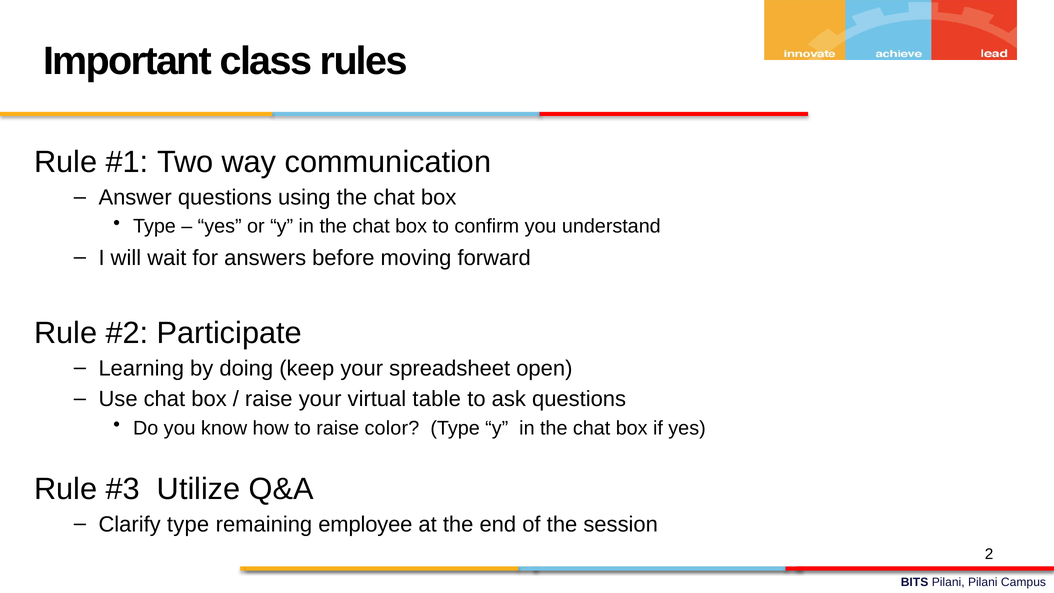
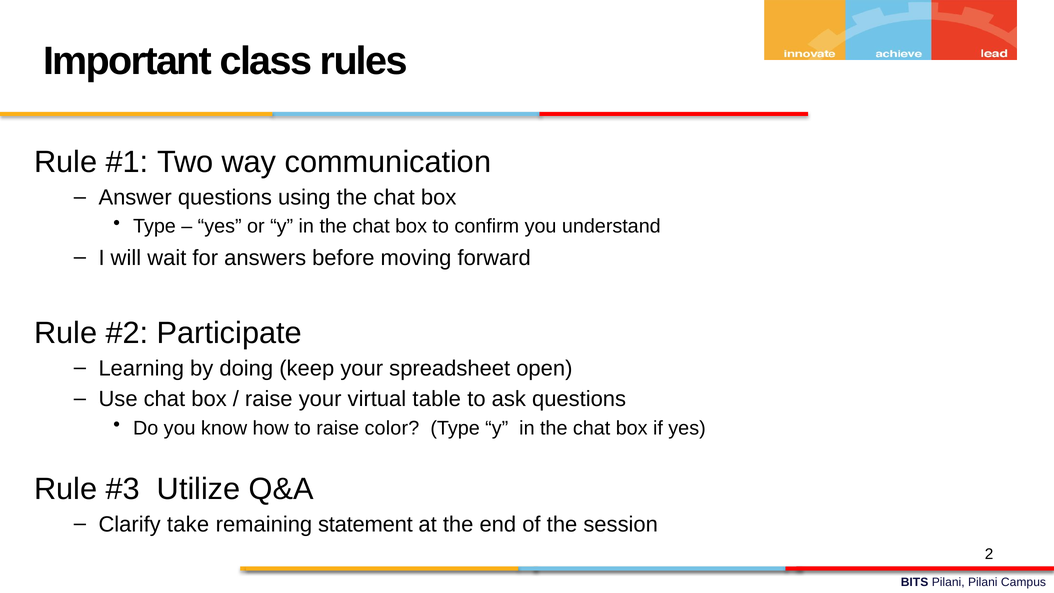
Clarify type: type -> take (188, 524)
employee: employee -> statement (365, 524)
